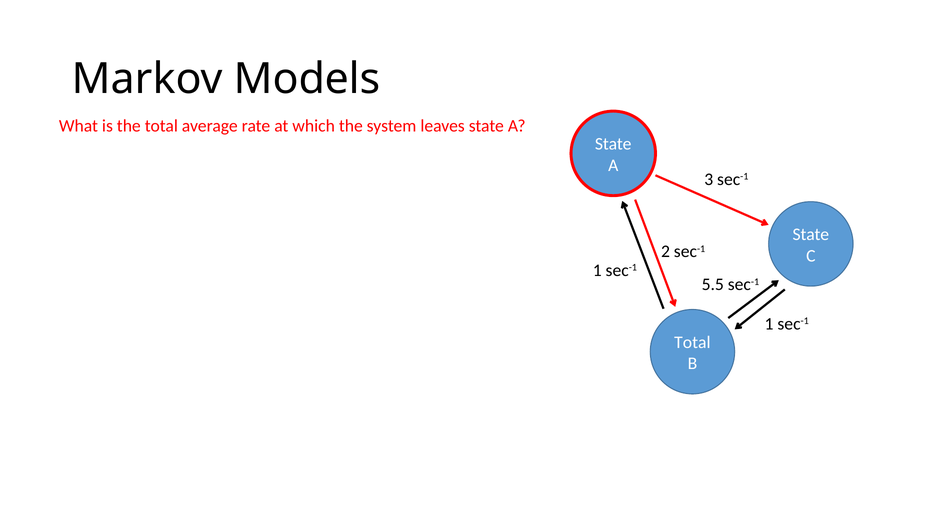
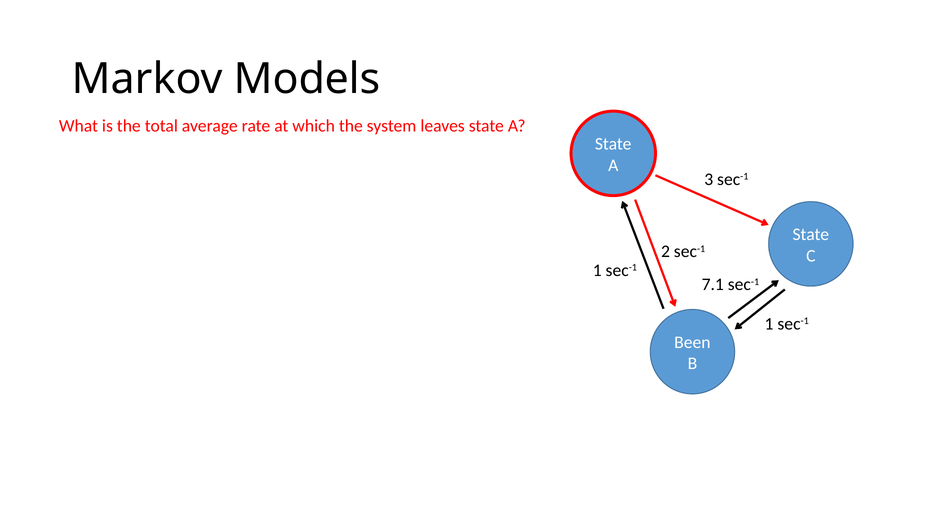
5.5: 5.5 -> 7.1 (713, 284)
Total: Total -> Been (692, 342)
